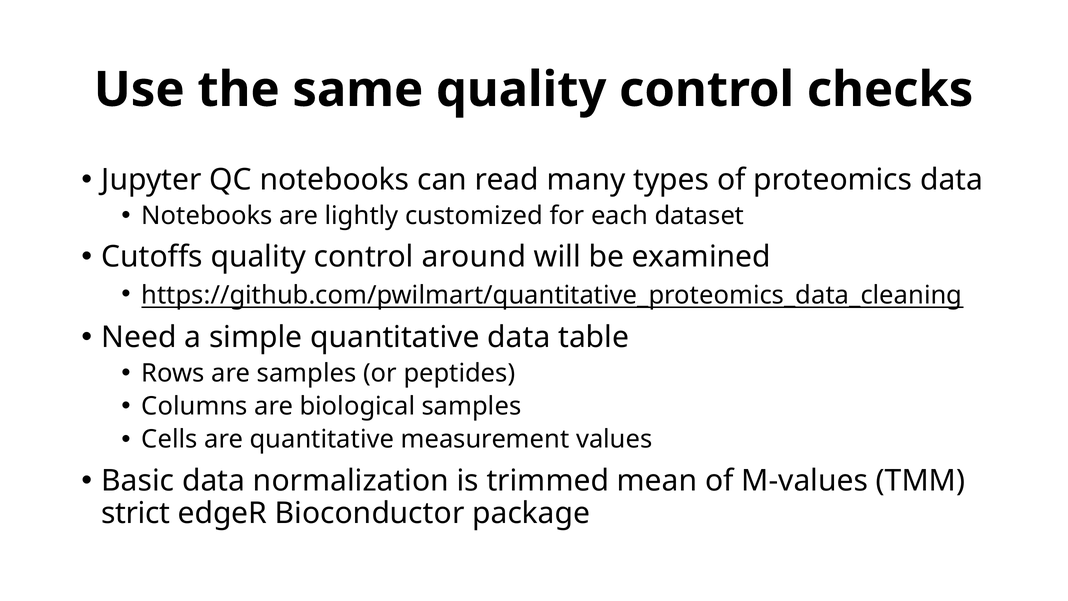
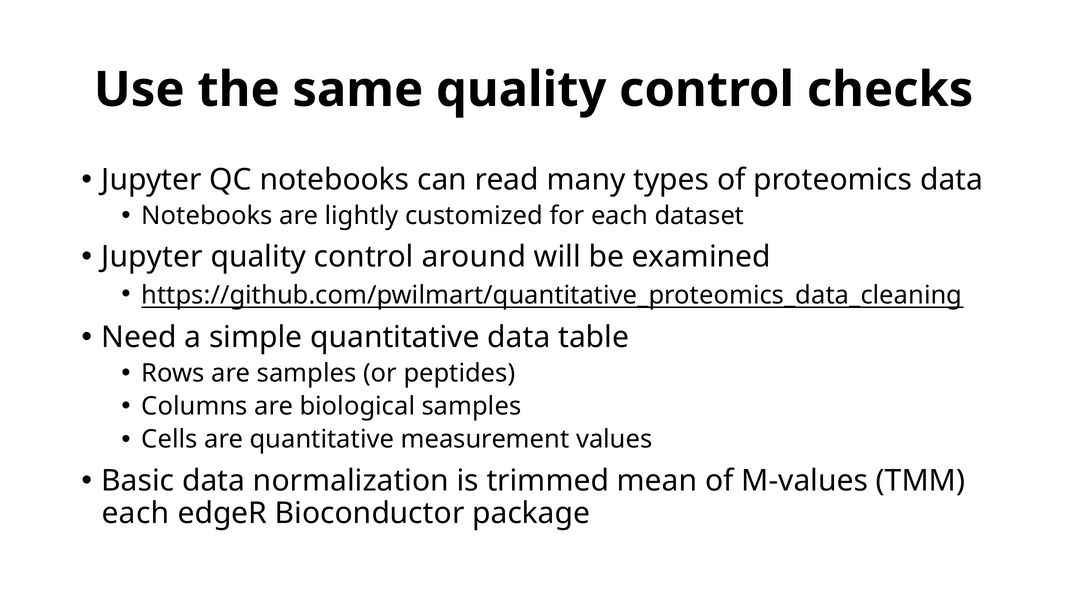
Cutoffs: Cutoffs -> Jupyter (152, 257)
strict: strict -> each (135, 513)
